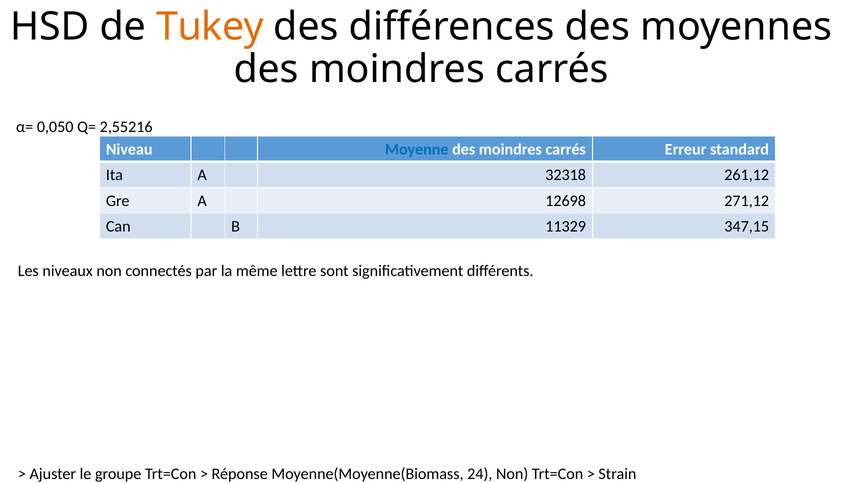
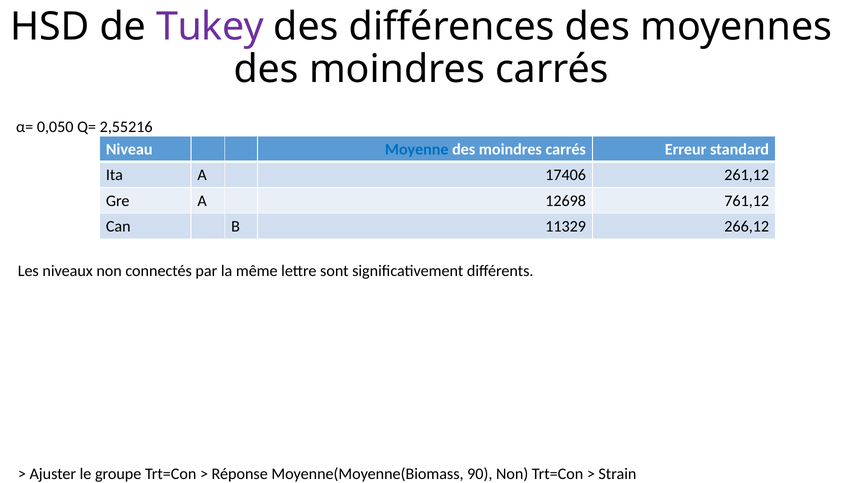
Tukey colour: orange -> purple (210, 27)
32318: 32318 -> 17406 (566, 175)
271,12: 271,12 -> 761,12 (747, 201)
347,15: 347,15 -> 266,12 (747, 227)
24: 24 -> 90 (480, 474)
